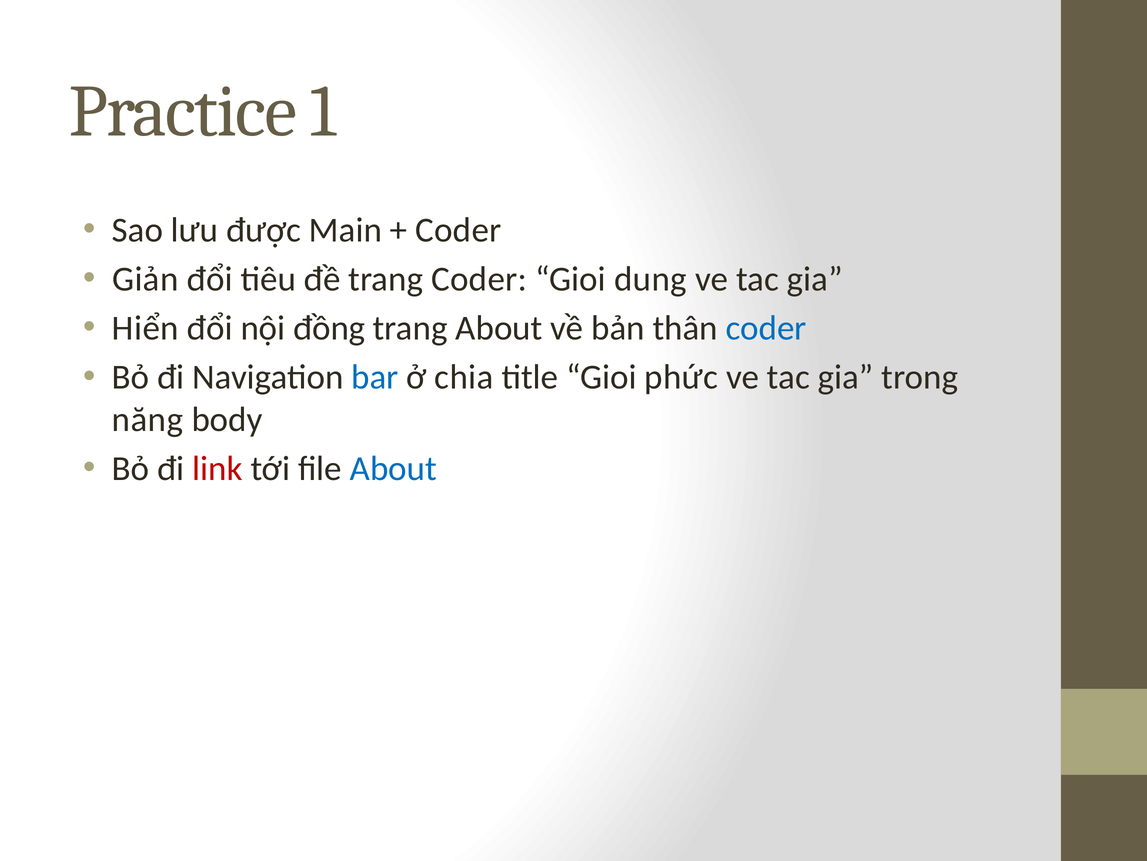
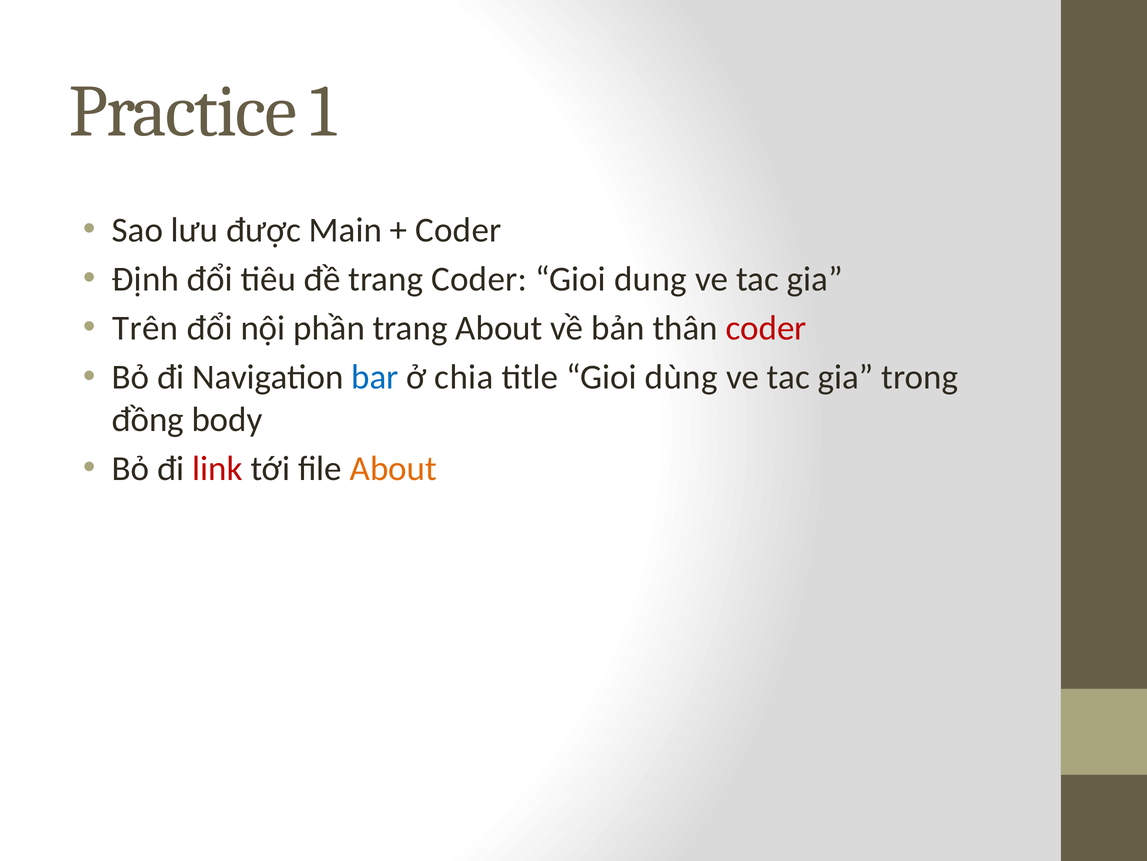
Giản: Giản -> Định (145, 279)
Hiển: Hiển -> Trên (145, 328)
đồng: đồng -> phần (329, 328)
coder colour: blue -> red (766, 328)
phức: phức -> dùng (681, 377)
năng: năng -> đồng (148, 419)
About colour: blue -> orange (393, 468)
